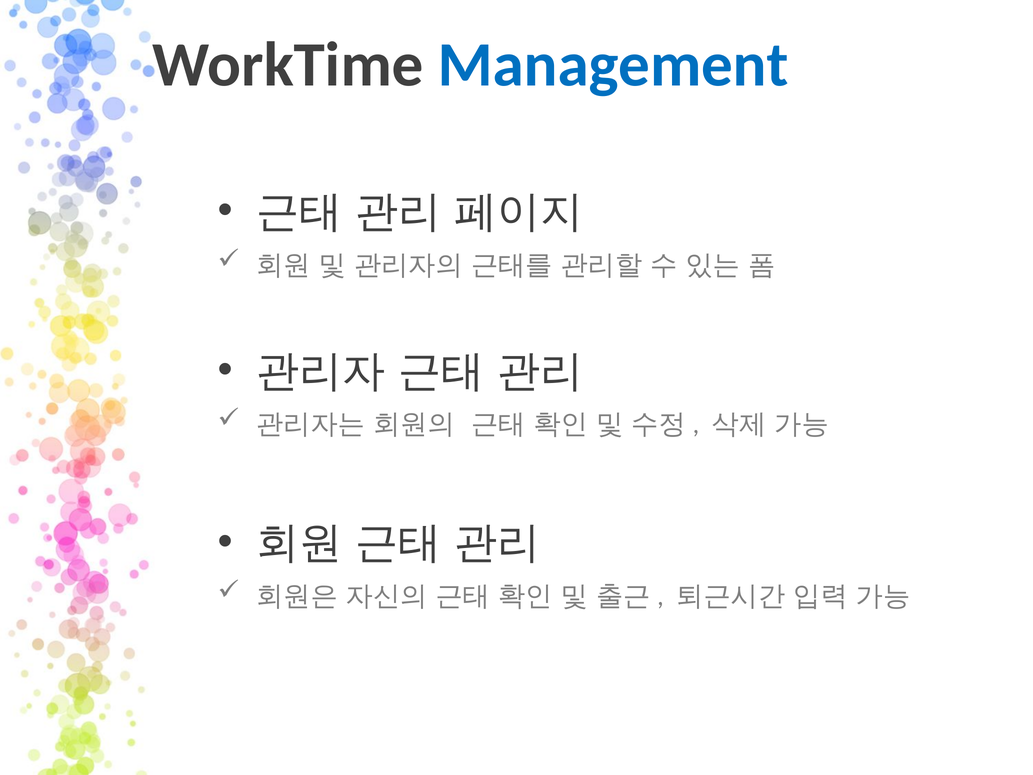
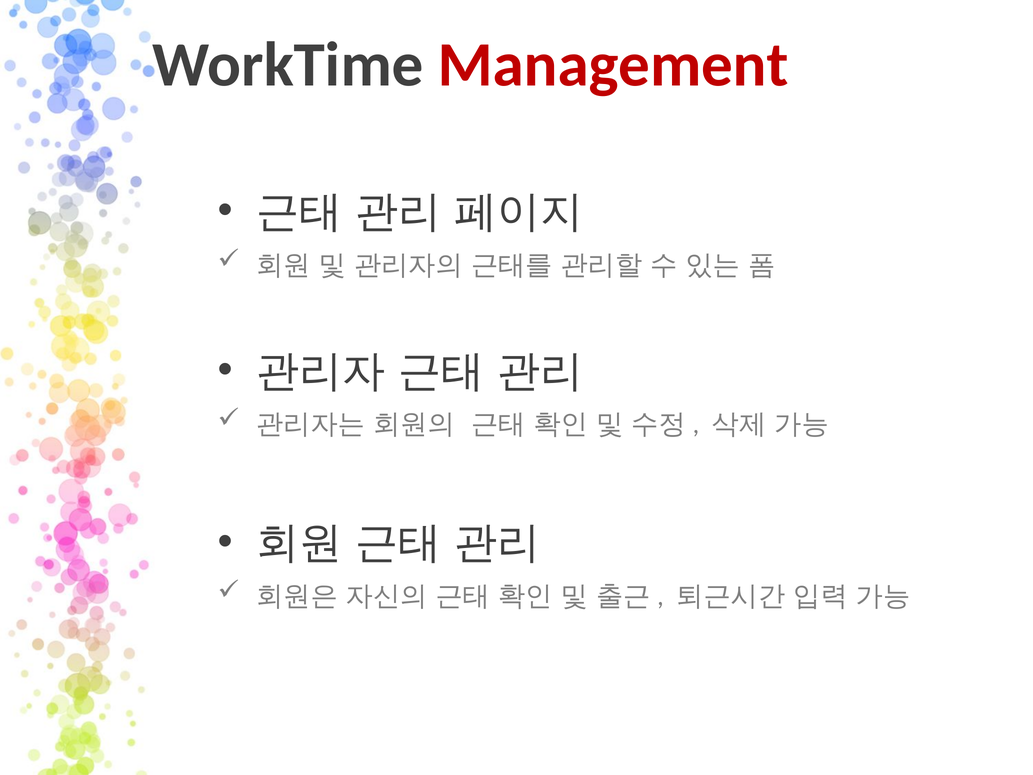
Management colour: blue -> red (613, 65)
